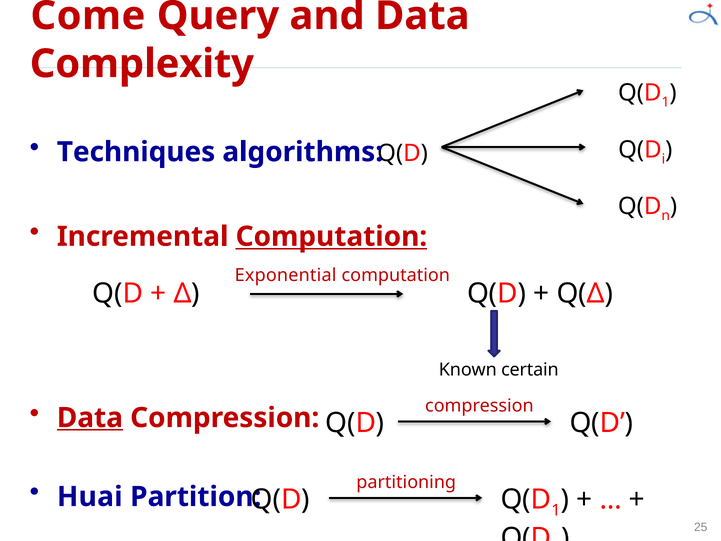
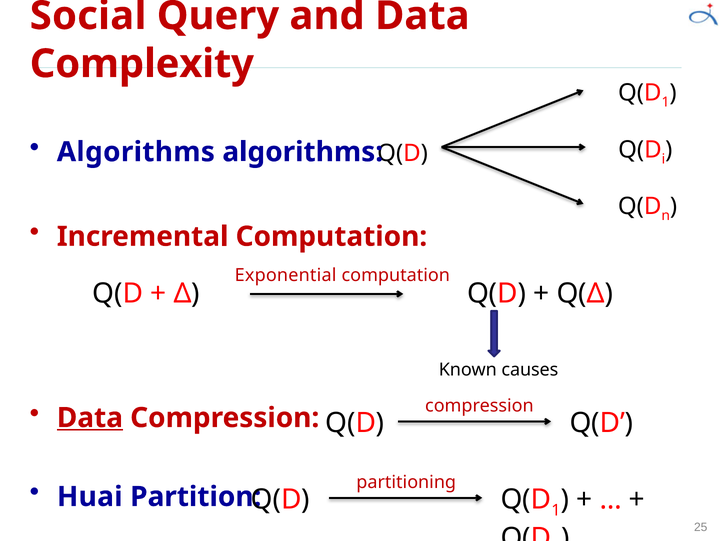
Come: Come -> Social (88, 16)
Techniques: Techniques -> Algorithms (136, 152)
Computation underline: present -> none (331, 236)
certain: certain -> causes (530, 370)
